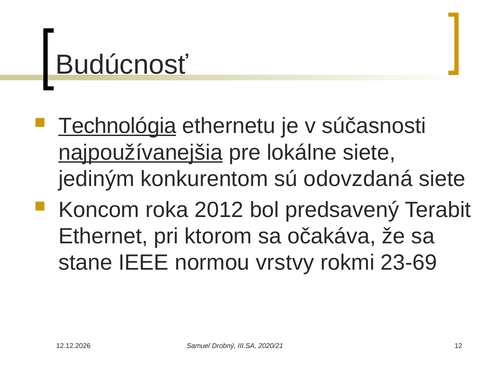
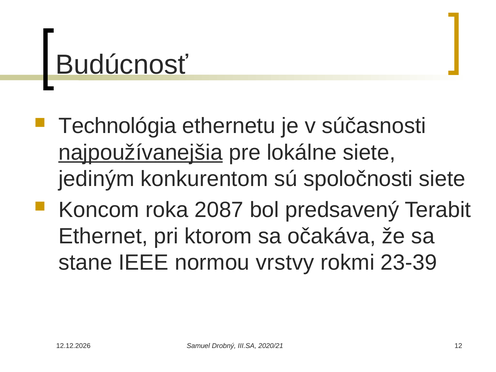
Technológia underline: present -> none (117, 126)
odovzdaná: odovzdaná -> spoločnosti (358, 179)
2012: 2012 -> 2087 (219, 210)
23-69: 23-69 -> 23-39 (409, 263)
